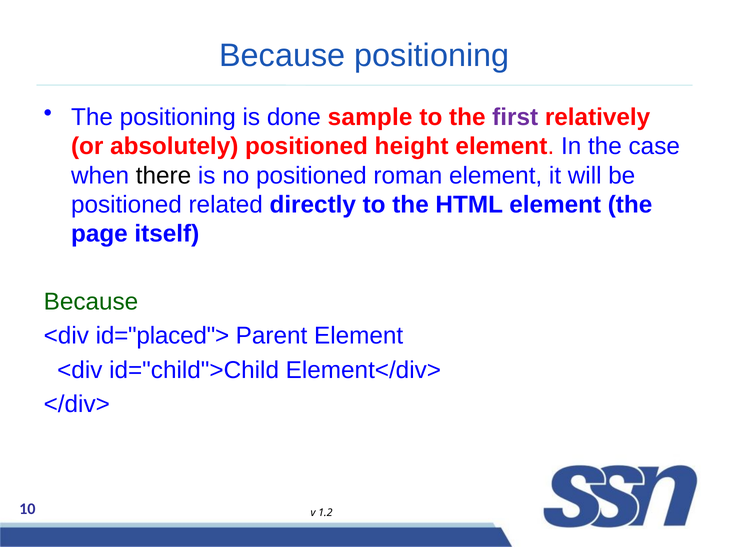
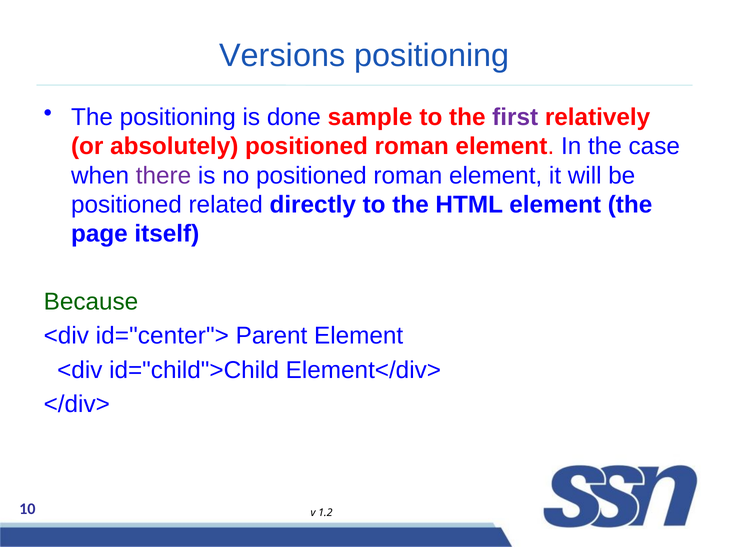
Because: Because -> Versions (282, 56)
absolutely positioned height: height -> roman (412, 146)
there colour: black -> purple (164, 175)
id="placed">: id="placed"> -> id="center"> (162, 336)
